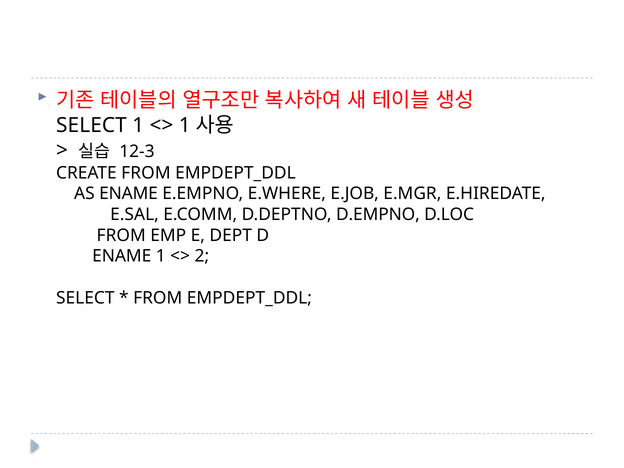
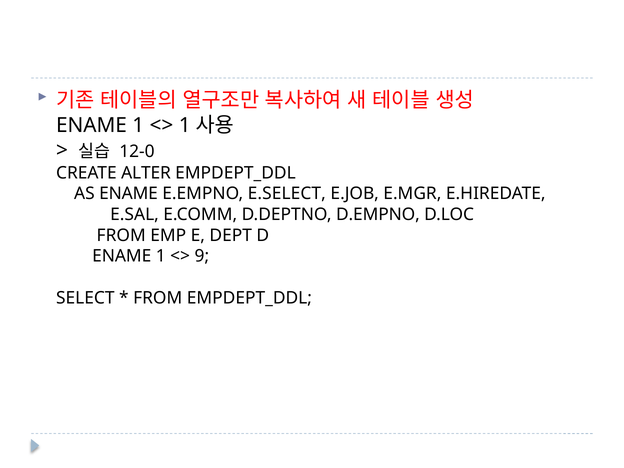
SELECT: SELECT -> ENAME (91, 125)
12-3: 12-3 -> 12-0 (137, 151)
CREATE FROM: FROM -> ALTER (146, 173)
E.WHERE: E.WHERE -> E.SELECT (287, 194)
2: 2 -> 9 (202, 256)
